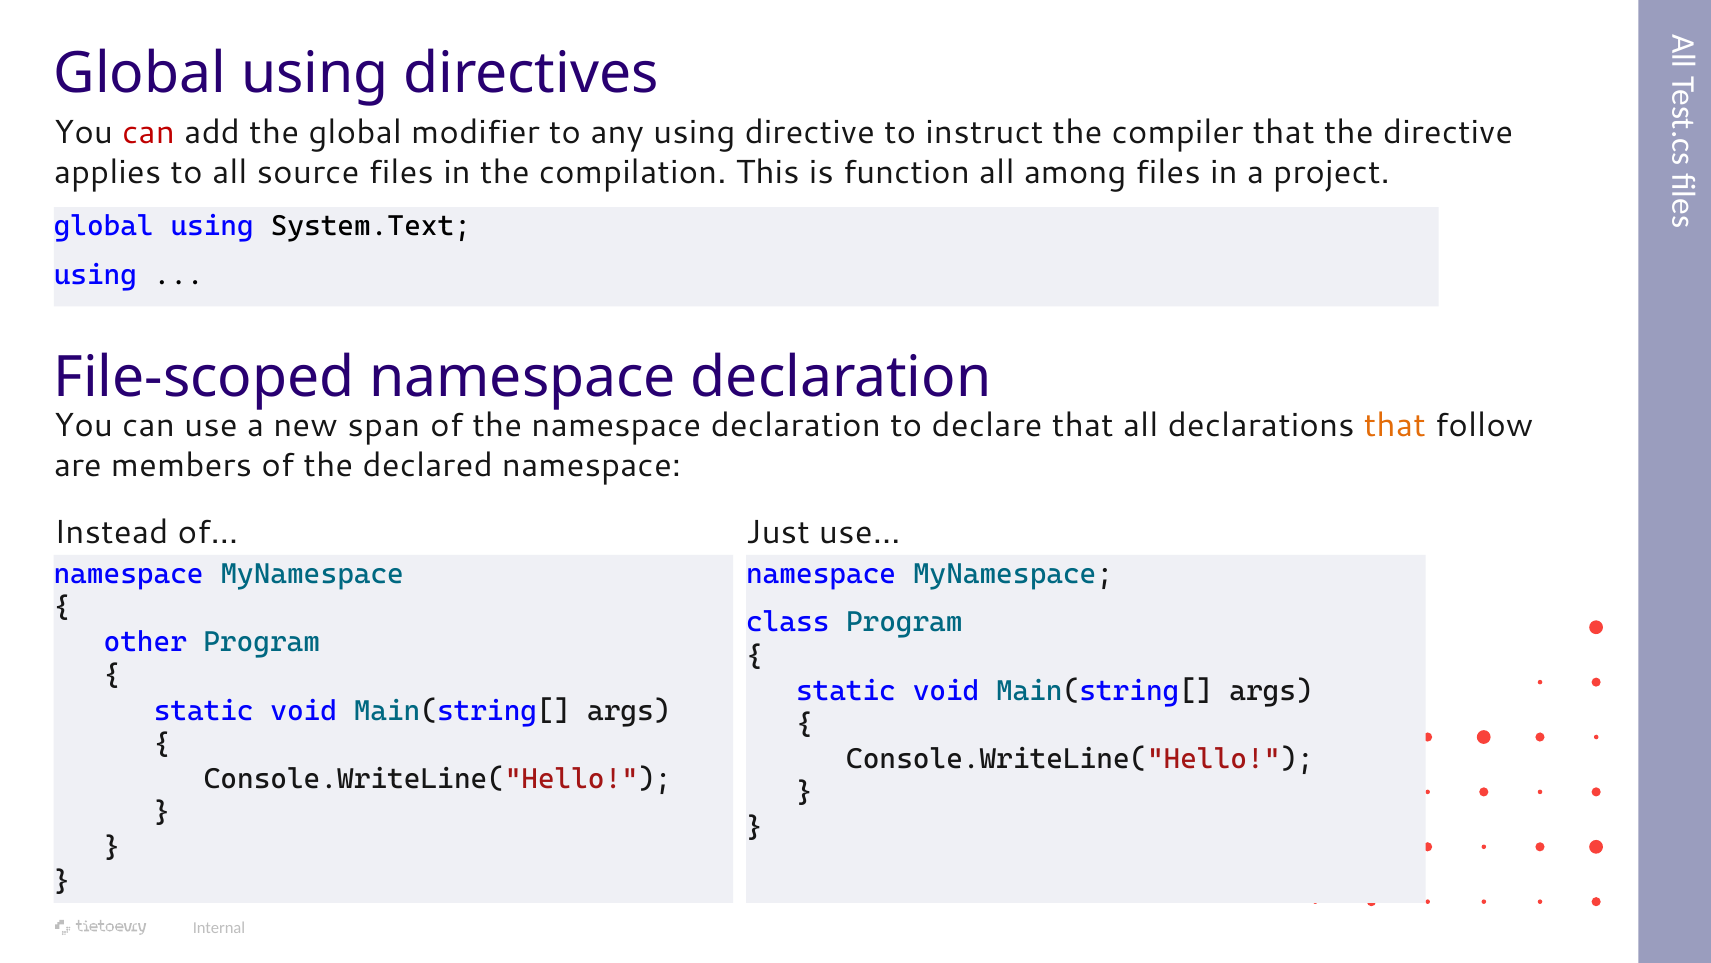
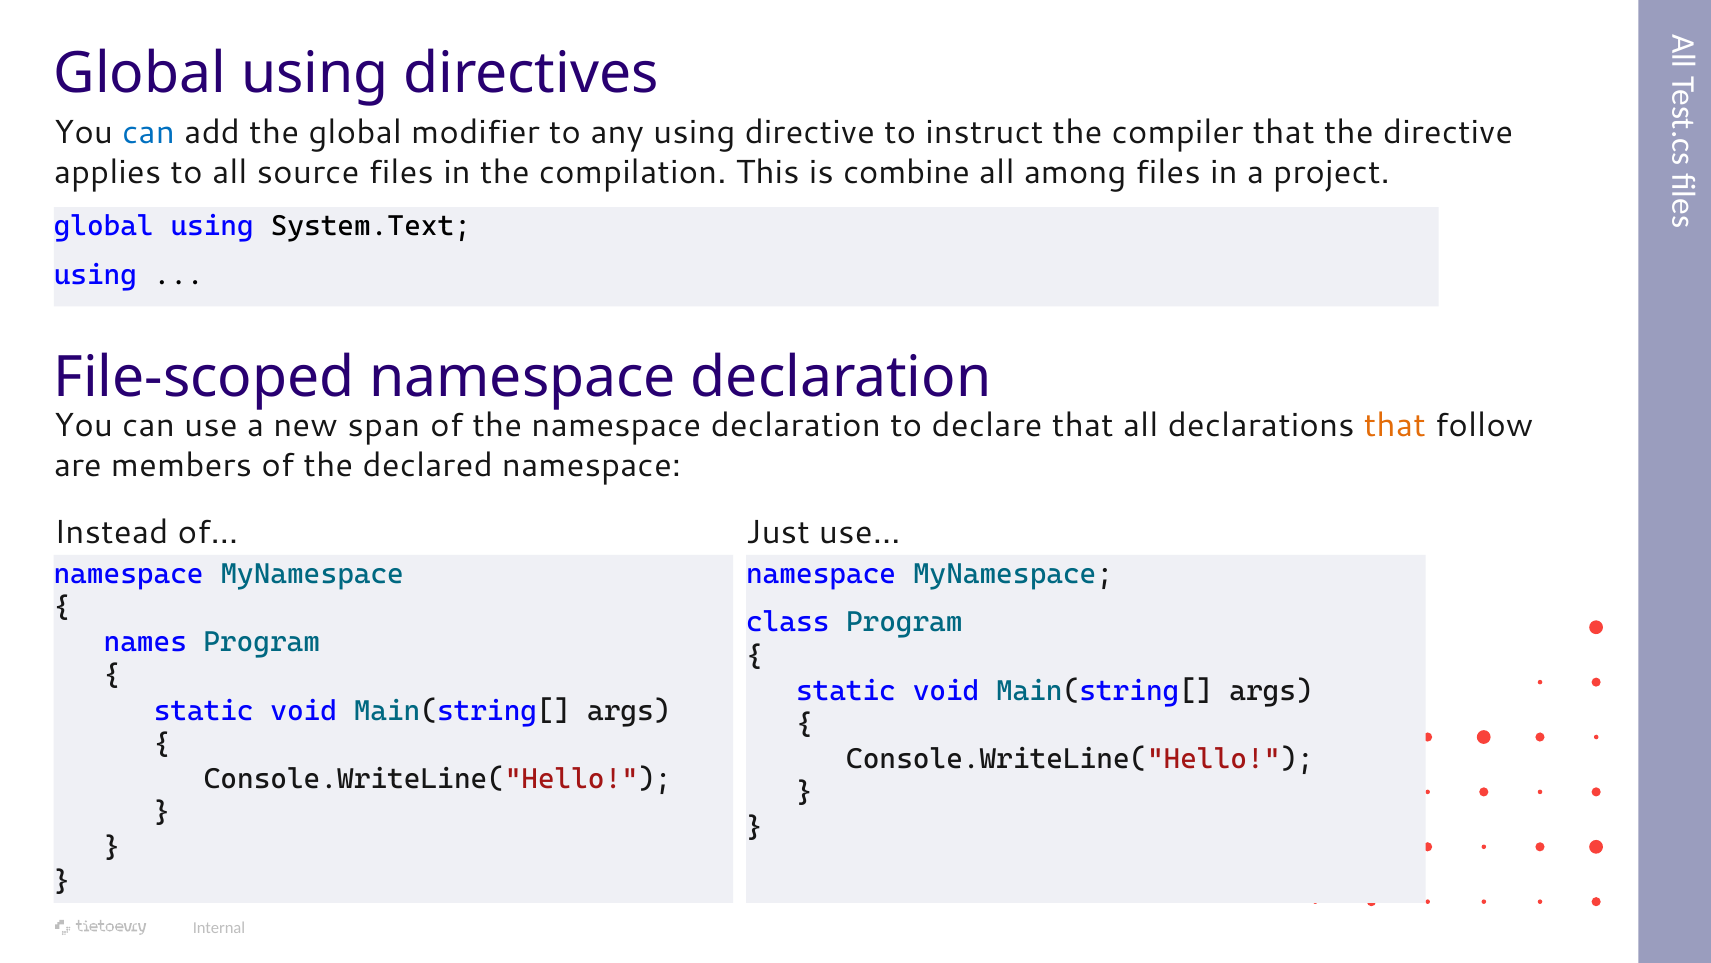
can colour: red -> blue (148, 133)
function: function -> combine (907, 173)
other: other -> names (145, 642)
